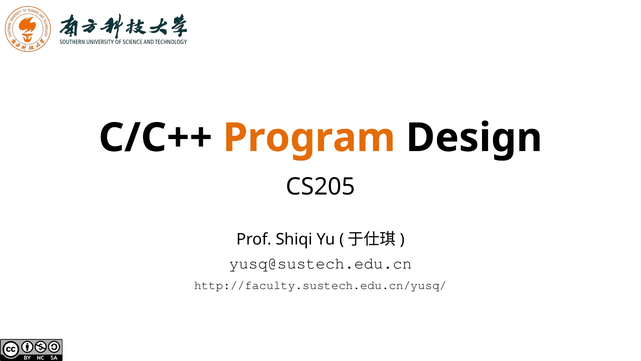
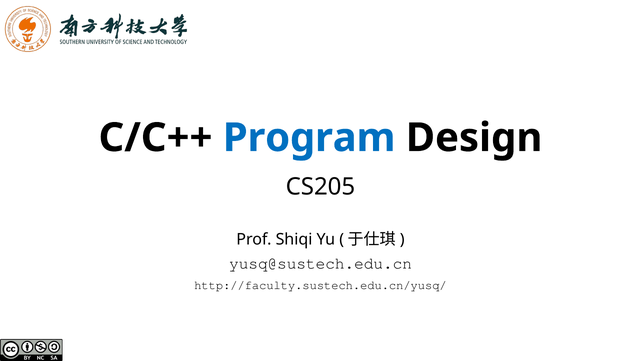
Program colour: orange -> blue (309, 138)
